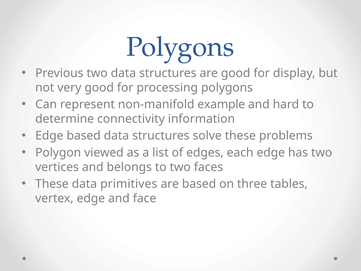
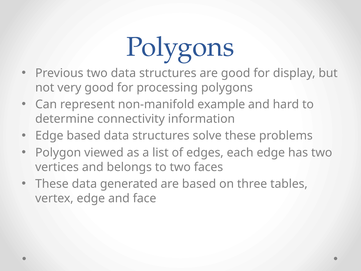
primitives: primitives -> generated (129, 184)
